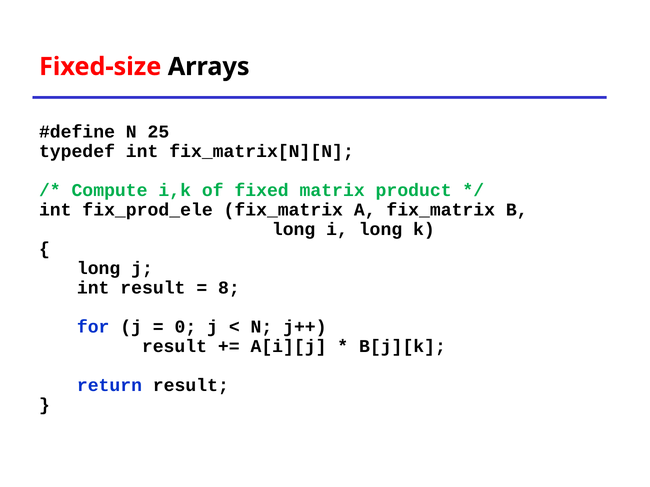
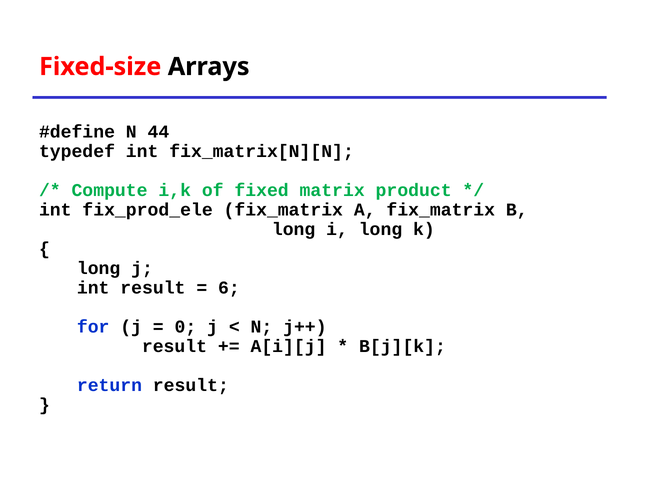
25: 25 -> 44 (158, 132)
8: 8 -> 6 (229, 288)
